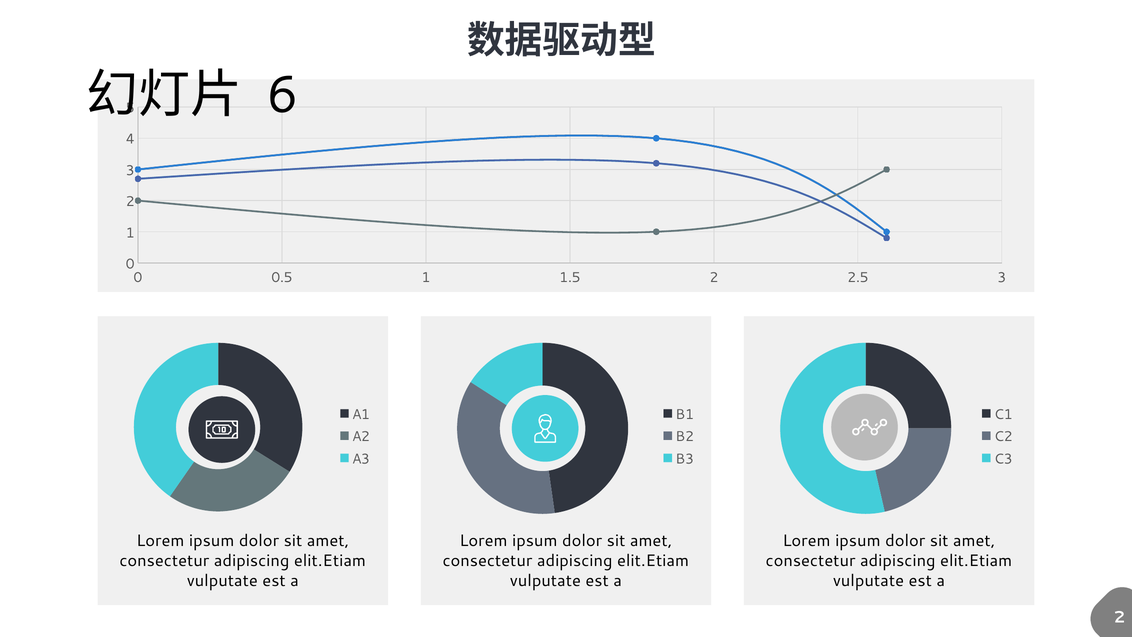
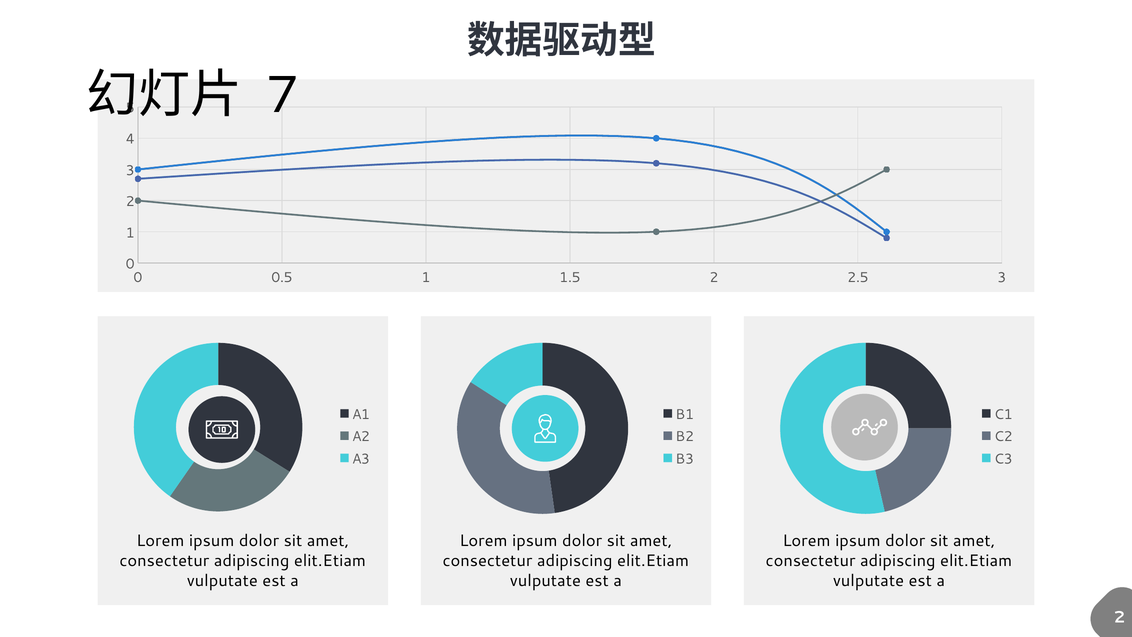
6: 6 -> 7 (283, 95)
